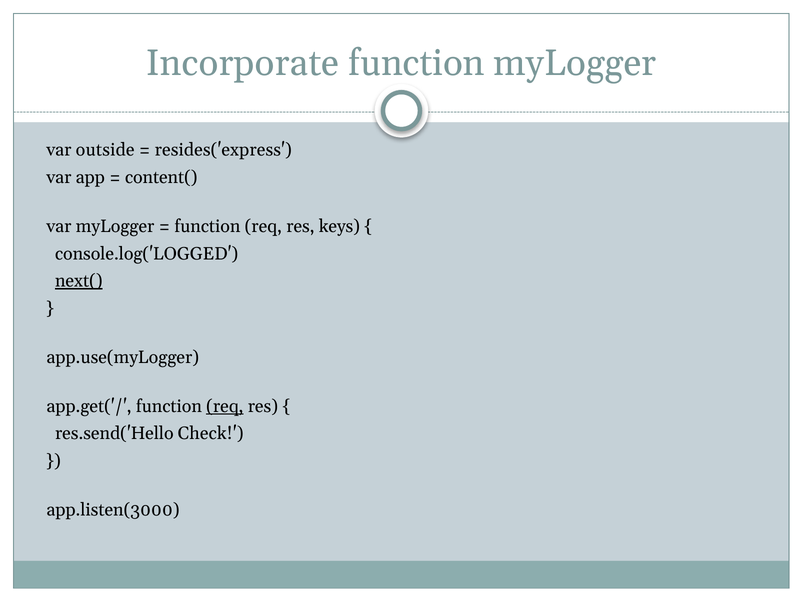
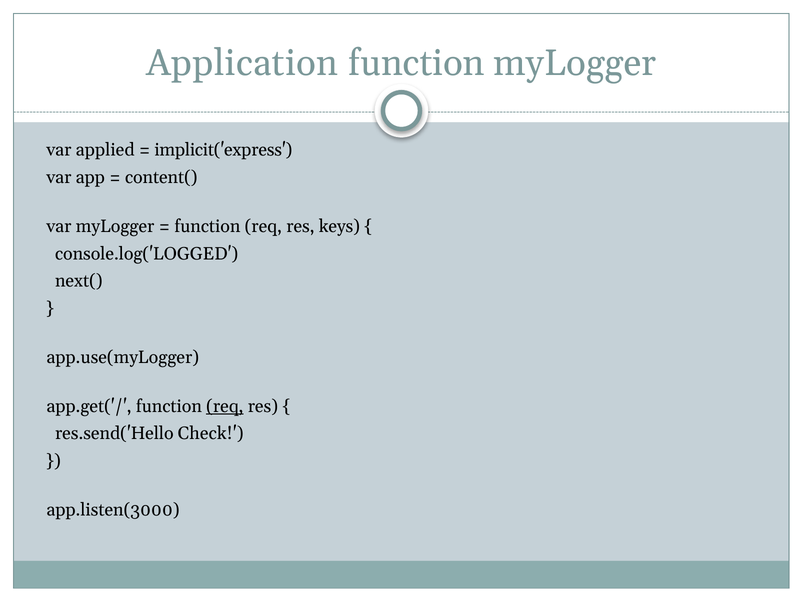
Incorporate: Incorporate -> Application (242, 63)
outside: outside -> applied (105, 150)
resides('express: resides('express -> implicit('express (223, 150)
next( underline: present -> none (79, 281)
